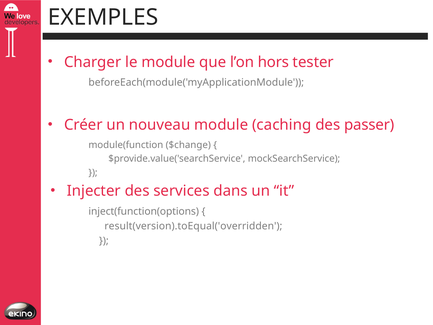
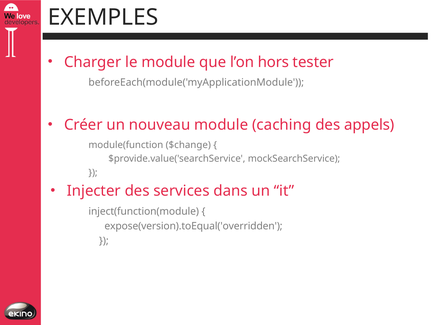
passer: passer -> appels (369, 125)
inject(function(options: inject(function(options -> inject(function(module (144, 211)
result(version).toEqual('overridden: result(version).toEqual('overridden -> expose(version).toEqual('overridden (193, 226)
